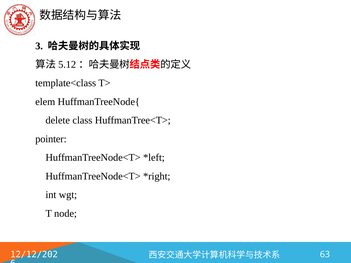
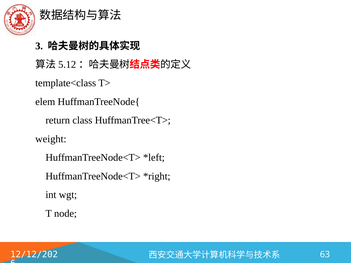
delete: delete -> return (58, 120)
pointer: pointer -> weight (51, 139)
